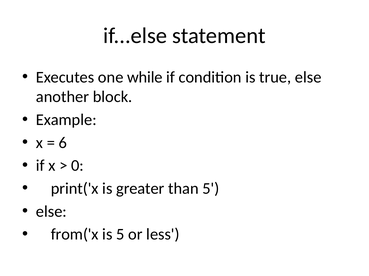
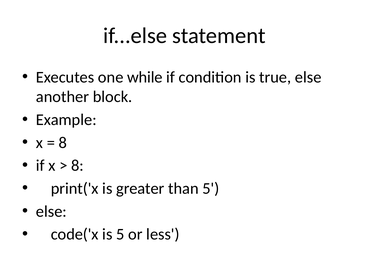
6: 6 -> 8 (63, 143)
0: 0 -> 8 (77, 166)
from('x: from('x -> code('x (75, 235)
